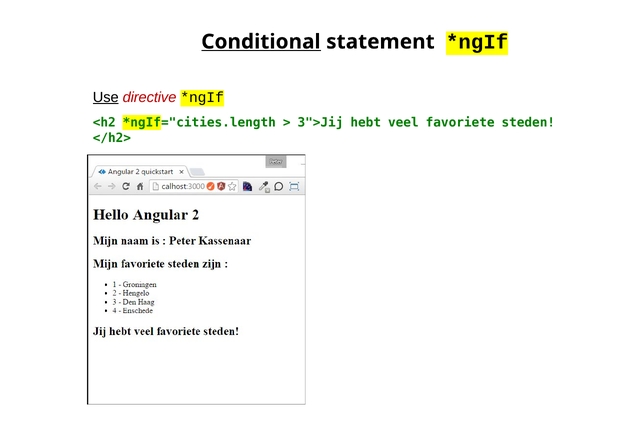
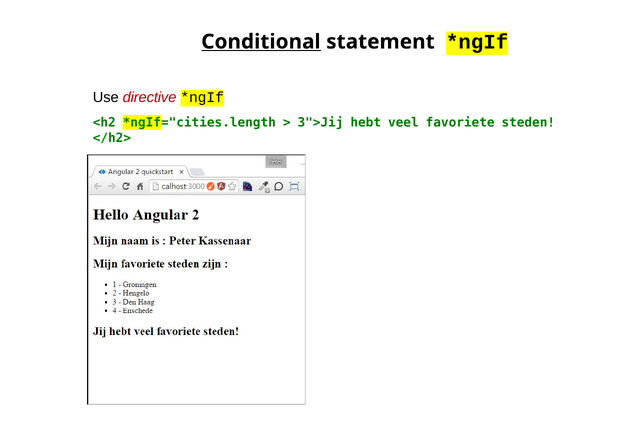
Use underline: present -> none (106, 97)
